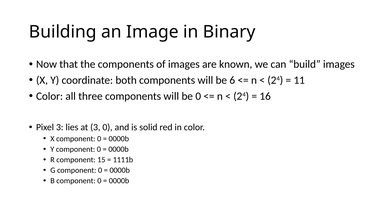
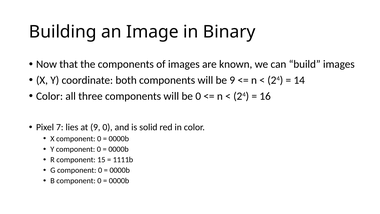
be 6: 6 -> 9 (232, 80)
11: 11 -> 14 (299, 80)
Pixel 3: 3 -> 7 (60, 127)
at 3: 3 -> 9 (95, 127)
